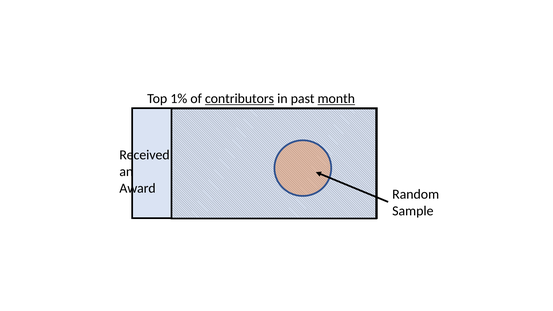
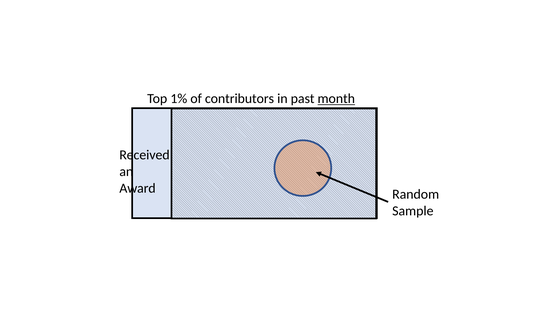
contributors underline: present -> none (240, 99)
